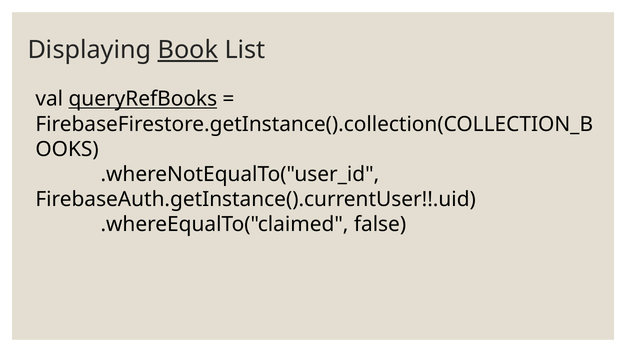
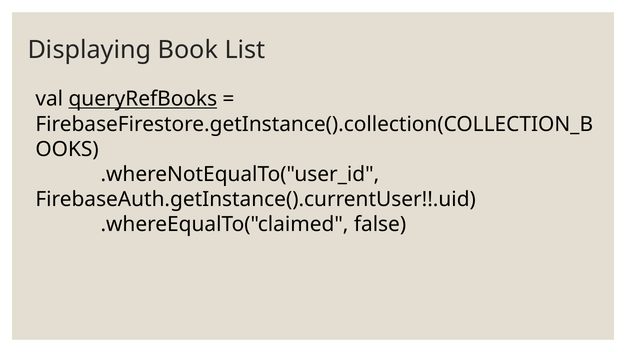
Book underline: present -> none (188, 50)
